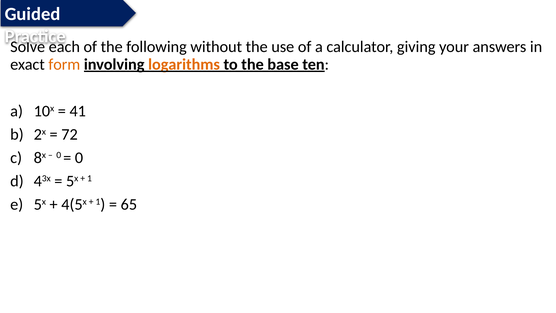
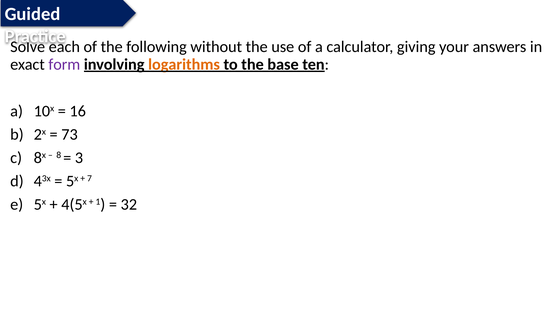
form colour: orange -> purple (64, 64)
41: 41 -> 16 (78, 111)
72: 72 -> 73 (70, 134)
0: 0 -> 8 (59, 155)
0: 0 -> 3 (79, 158)
1: 1 -> 7 (89, 178)
65: 65 -> 32 (129, 204)
